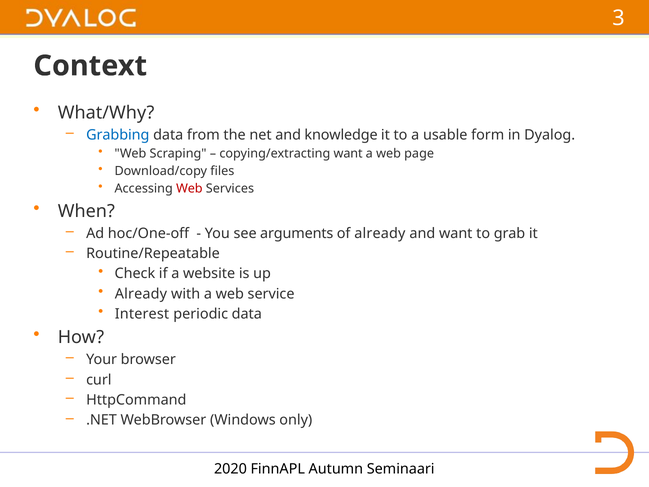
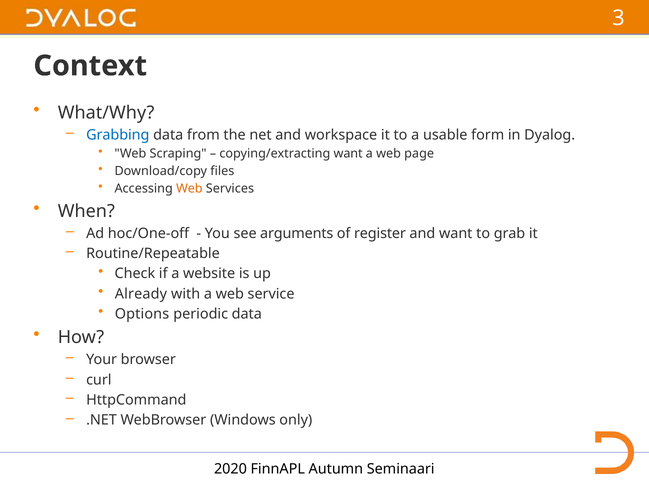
knowledge: knowledge -> workspace (341, 135)
Web colour: red -> orange (189, 189)
of already: already -> register (380, 233)
Interest: Interest -> Options (142, 314)
